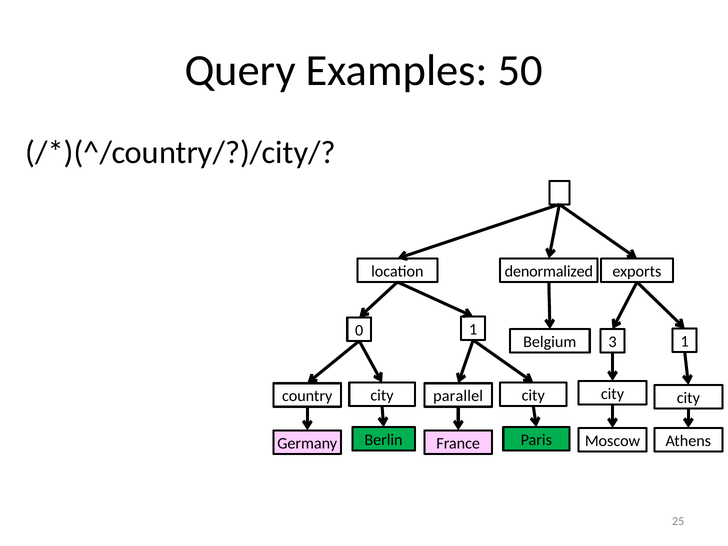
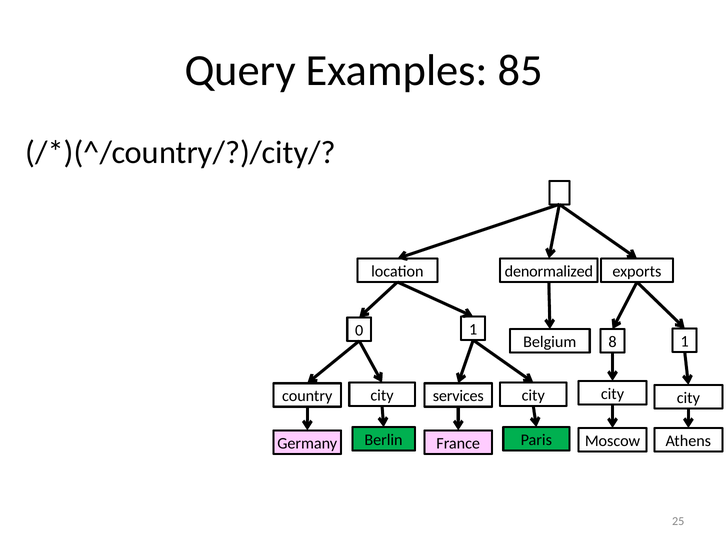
50: 50 -> 85 (520, 70)
3: 3 -> 8 (613, 342)
parallel: parallel -> services (458, 396)
